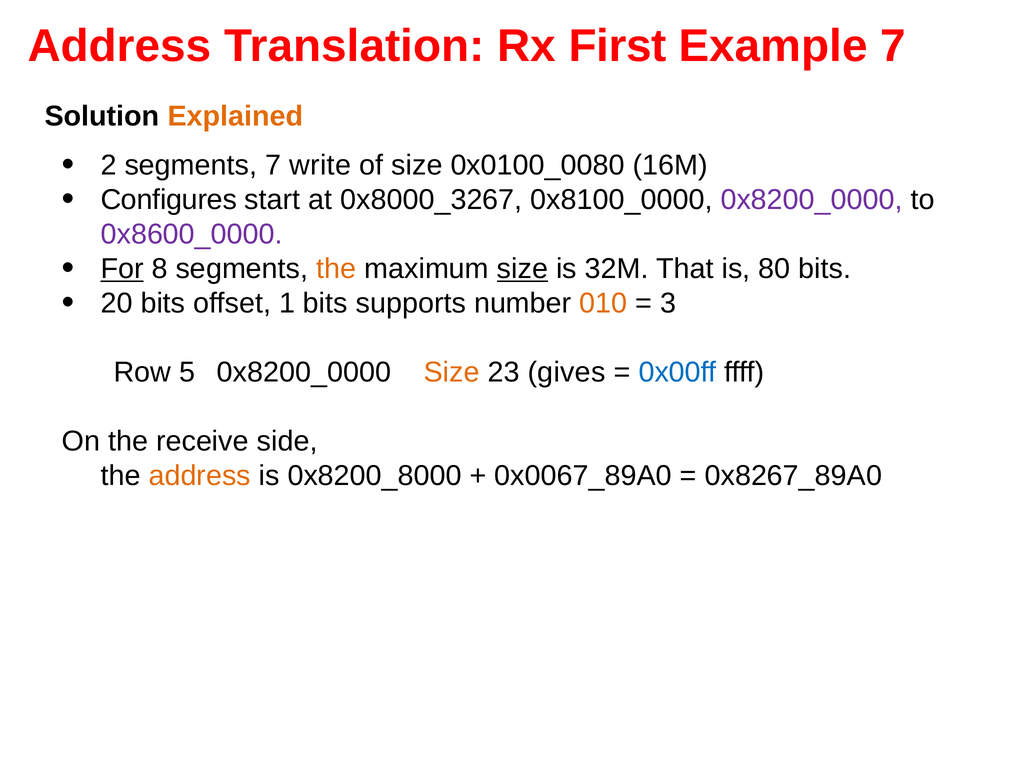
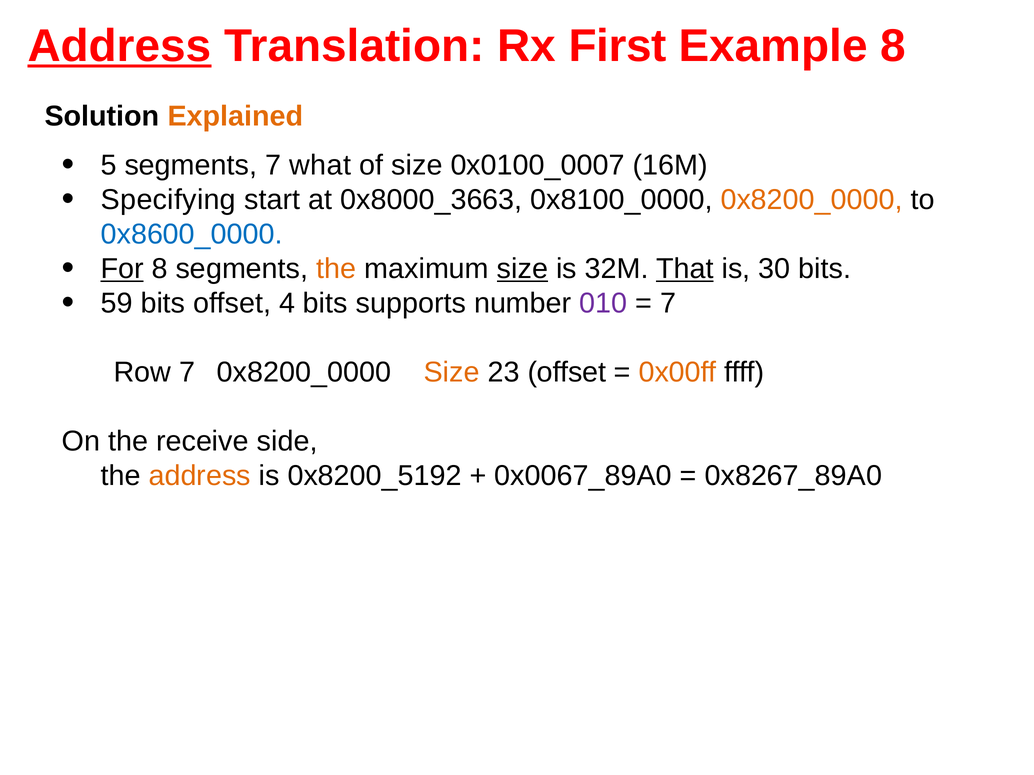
Address underline: none -> present (119, 46)
Example 7: 7 -> 8 (893, 46)
2: 2 -> 5 (109, 166)
write: write -> what (320, 166)
0x0100_0080: 0x0100_0080 -> 0x0100_0007 (538, 166)
Configures: Configures -> Specifying (168, 200)
0x8000_3267: 0x8000_3267 -> 0x8000_3663 (431, 200)
0x8200_0000 colour: purple -> orange (812, 200)
0x8600_0000 colour: purple -> blue (192, 235)
That underline: none -> present (685, 269)
80: 80 -> 30 (774, 269)
20: 20 -> 59 (117, 304)
1: 1 -> 4 (287, 304)
010 colour: orange -> purple (603, 304)
3: 3 -> 7 (668, 304)
Row 5: 5 -> 7 (187, 372)
23 gives: gives -> offset (567, 372)
0x00ff colour: blue -> orange (678, 372)
0x8200_8000: 0x8200_8000 -> 0x8200_5192 (375, 476)
